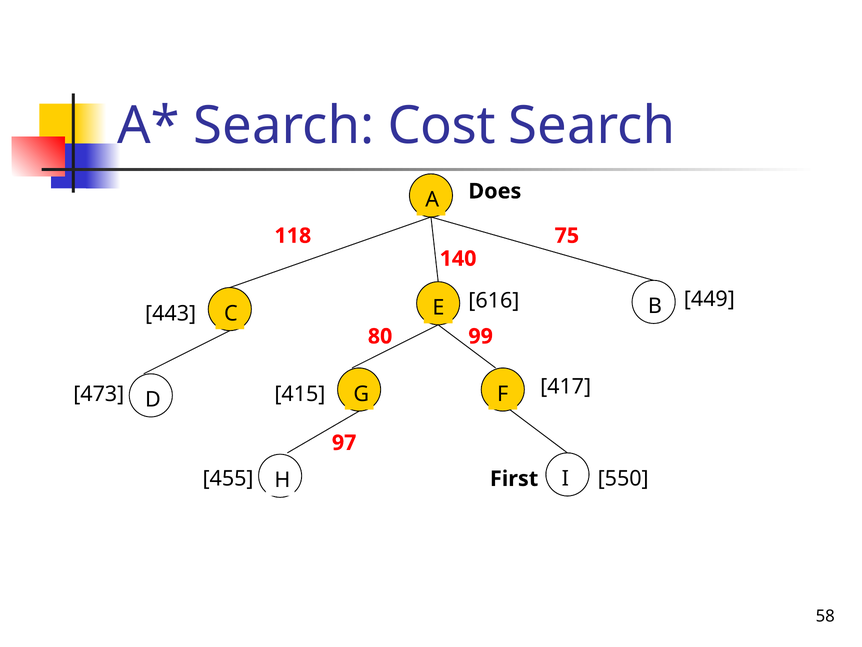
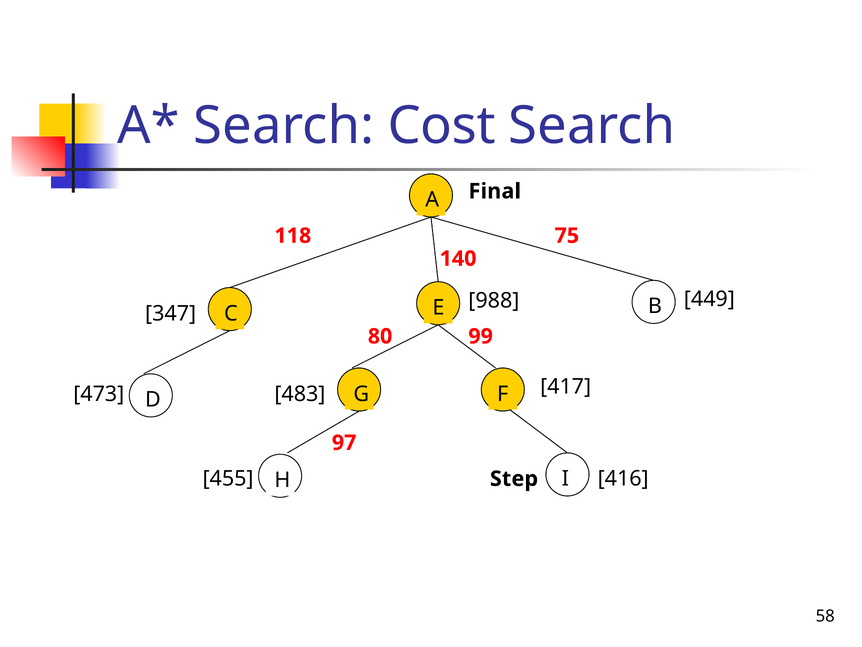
Does: Does -> Final (495, 191)
616: 616 -> 988 (494, 300)
443: 443 -> 347 (171, 313)
415: 415 -> 483 (300, 394)
First: First -> Step (514, 478)
550: 550 -> 416 (623, 478)
